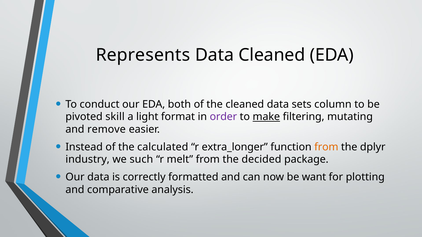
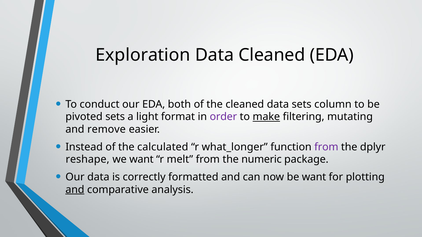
Represents: Represents -> Exploration (143, 55)
pivoted skill: skill -> sets (115, 117)
extra_longer: extra_longer -> what_longer (235, 147)
from colour: orange -> purple (326, 147)
industry: industry -> reshape (88, 160)
we such: such -> want (141, 160)
decided: decided -> numeric (262, 160)
and underline: none -> present (75, 190)
